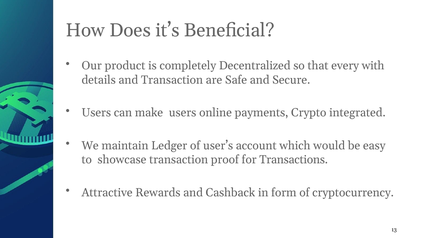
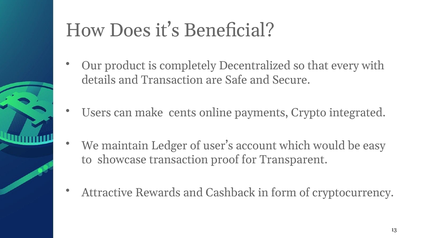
make users: users -> cents (182, 112)
Transactions: Transactions -> Transparent (294, 159)
